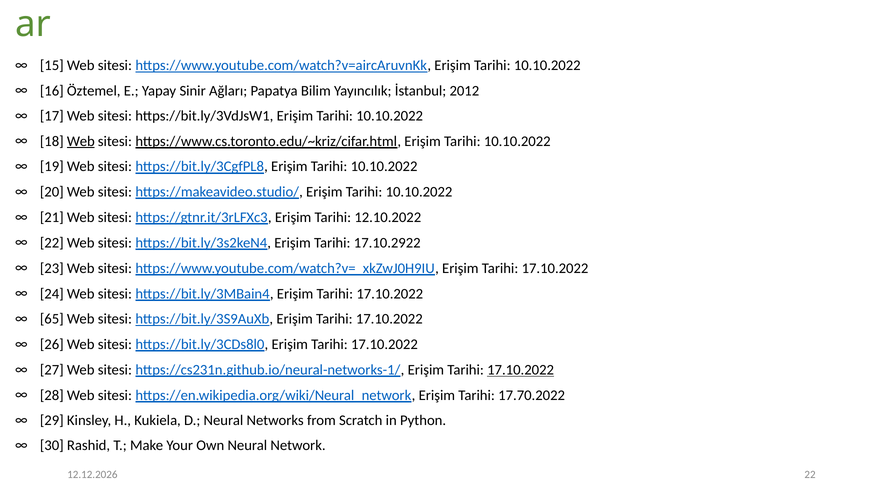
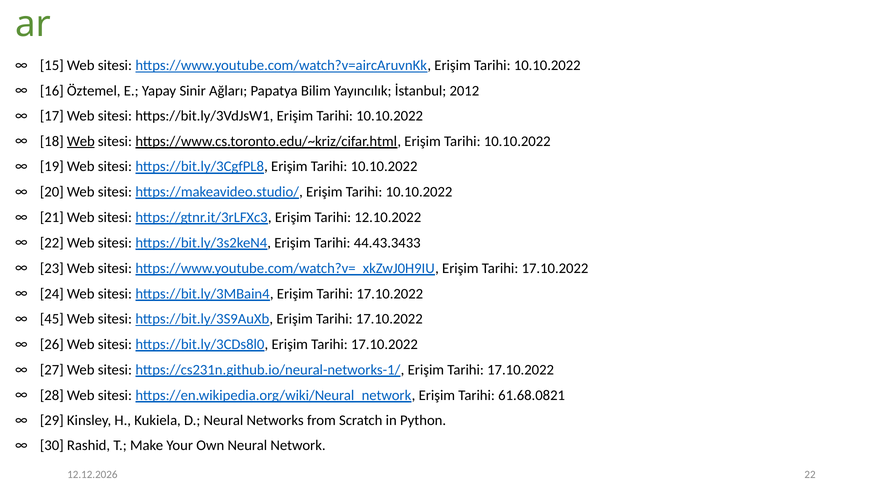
17.10.2922: 17.10.2922 -> 44.43.3433 (387, 243)
65: 65 -> 45 (52, 319)
17.10.2022 underline: present -> none (521, 370)
17.70.2022: 17.70.2022 -> 61.68.0821 (532, 395)
